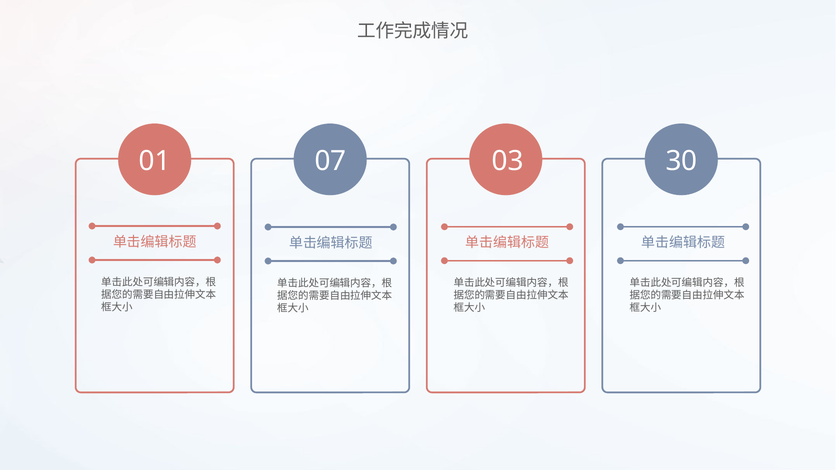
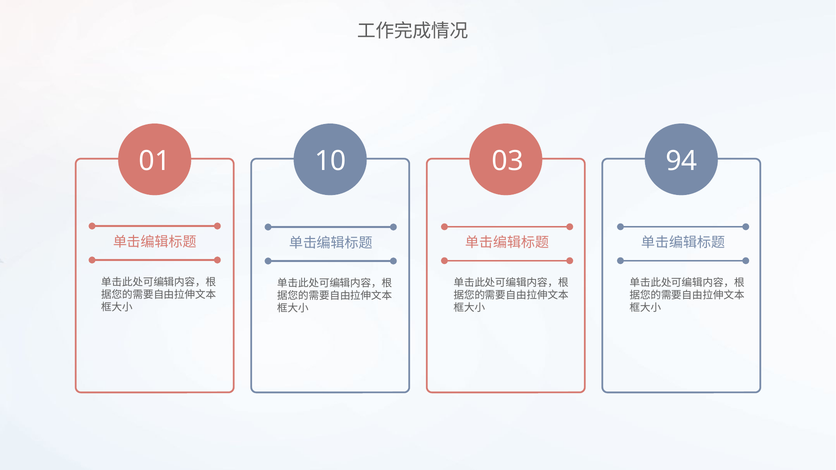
07: 07 -> 10 (330, 161)
30: 30 -> 94 (682, 161)
